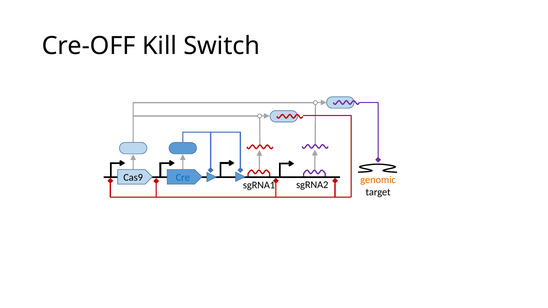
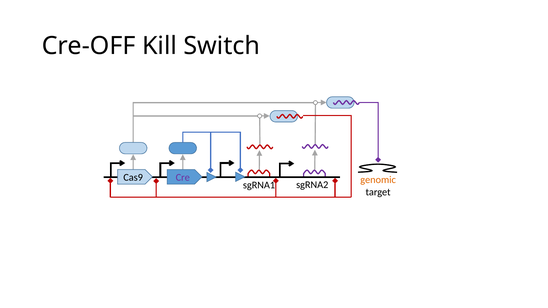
Cre colour: blue -> purple (183, 178)
